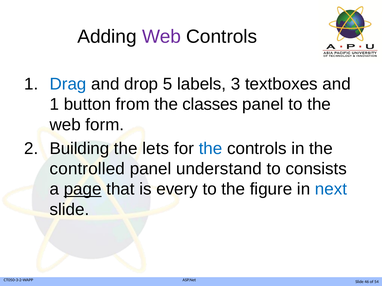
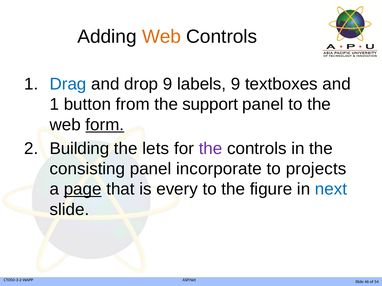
Web colour: purple -> orange (162, 37)
drop 5: 5 -> 9 (168, 84)
labels 3: 3 -> 9 (236, 84)
classes: classes -> support (210, 105)
form underline: none -> present (105, 125)
the colour: blue -> purple (211, 149)
controlled: controlled -> consisting (87, 169)
understand: understand -> incorporate (219, 169)
consists: consists -> projects (316, 169)
